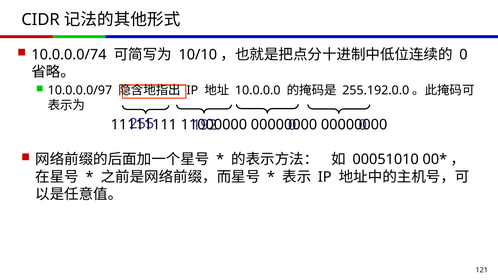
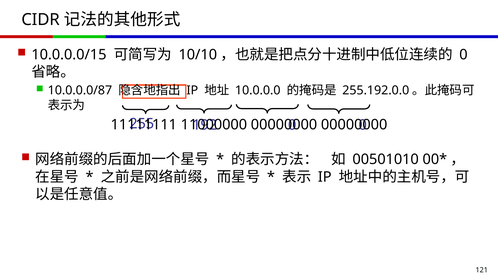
10.0.0.0/74: 10.0.0.0/74 -> 10.0.0.0/15 (69, 55)
10.0.0.0/97: 10.0.0.0/97 -> 10.0.0.0/87 (80, 91)
00051010: 00051010 -> 00501010 (386, 160)
